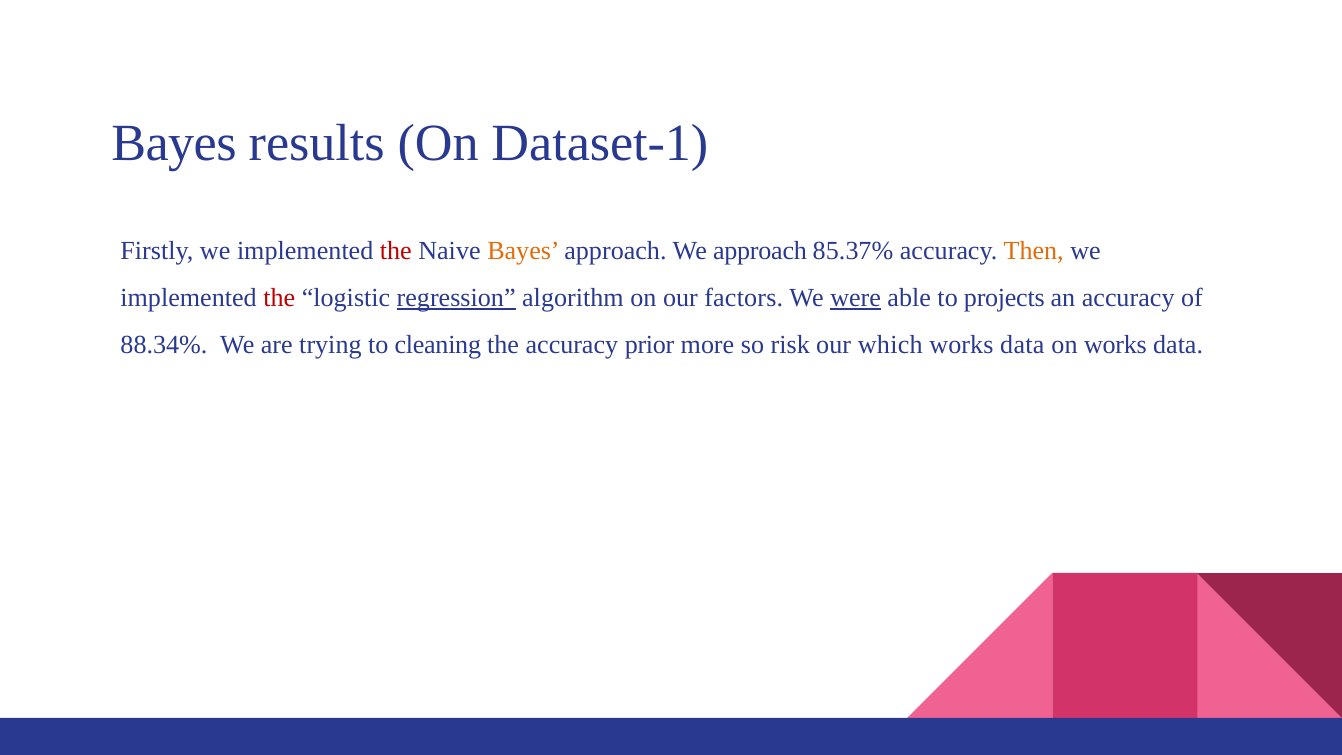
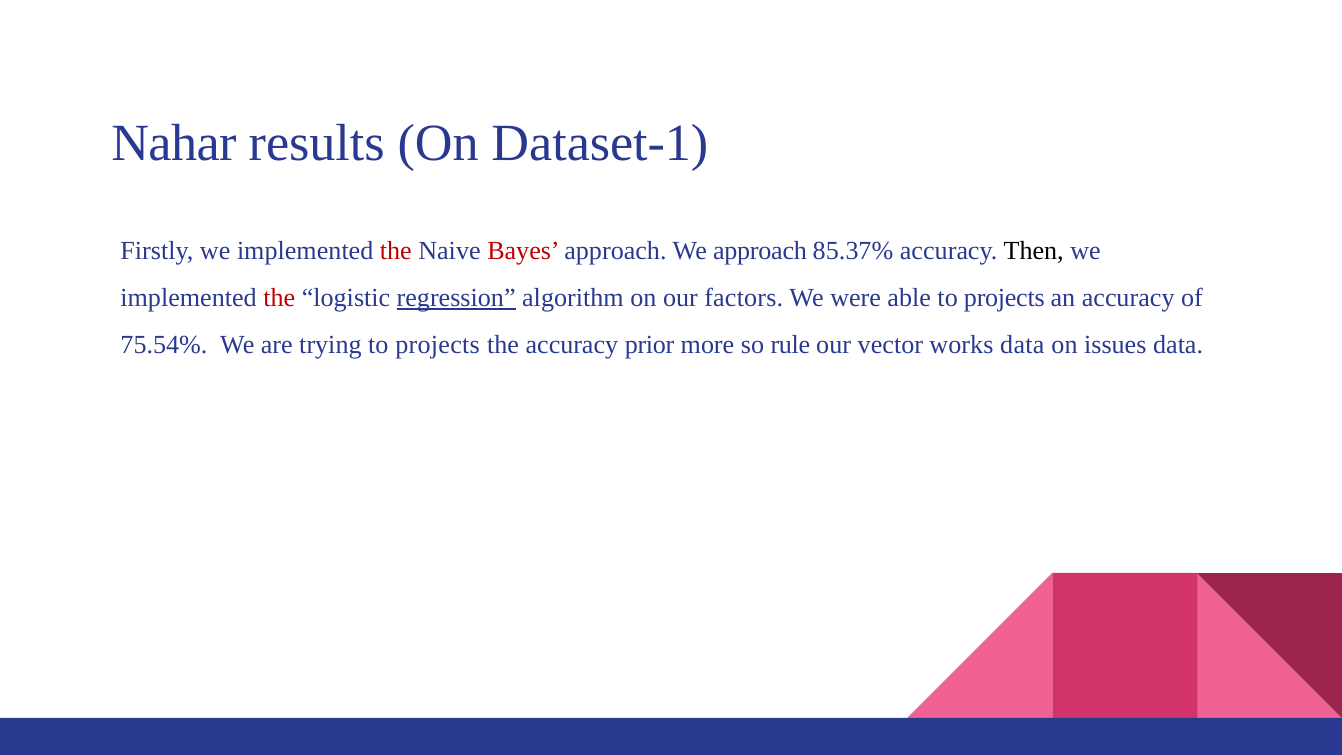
Bayes: Bayes -> Nahar (174, 143)
Bayes colour: orange -> red (523, 251)
Then colour: orange -> black (1034, 251)
were underline: present -> none (856, 298)
88.34%: 88.34% -> 75.54% (164, 345)
trying to cleaning: cleaning -> projects (438, 345)
risk: risk -> rule (790, 345)
which: which -> vector (890, 345)
on works: works -> issues (1115, 345)
